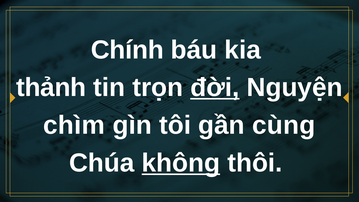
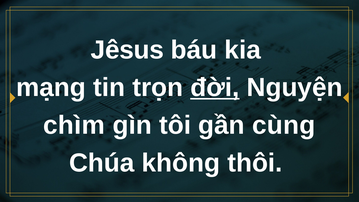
Chính: Chính -> Jêsus (127, 50)
thảnh: thảnh -> mạng (51, 88)
không underline: present -> none (181, 163)
